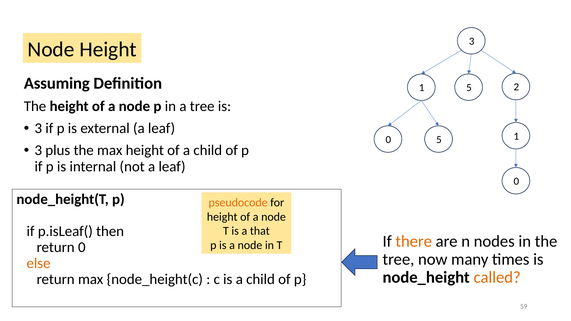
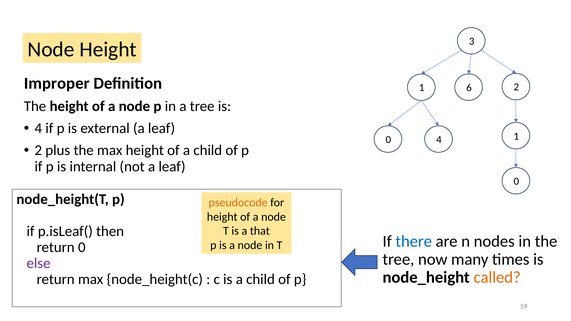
Assuming: Assuming -> Improper (57, 83)
1 5: 5 -> 6 (469, 88)
3: 3 -> 4 (38, 128)
0 5: 5 -> 4 (439, 140)
3: 3 -> 2 (38, 150)
there colour: orange -> blue (414, 242)
else colour: orange -> purple (39, 263)
